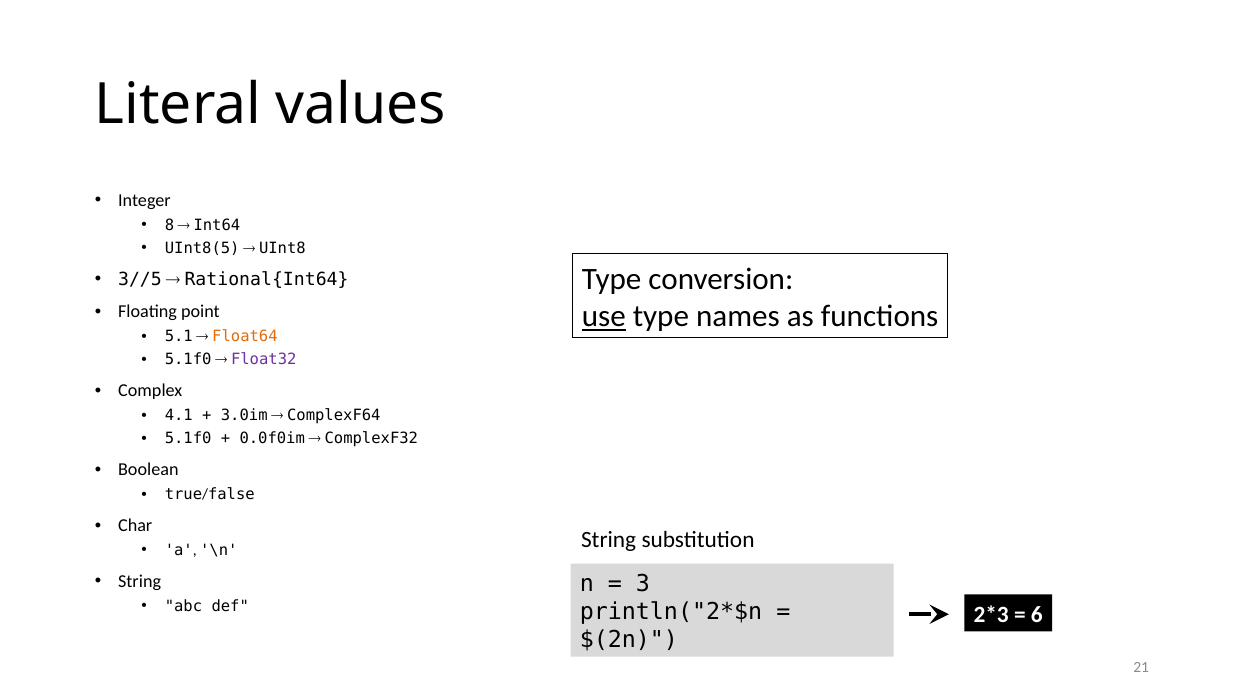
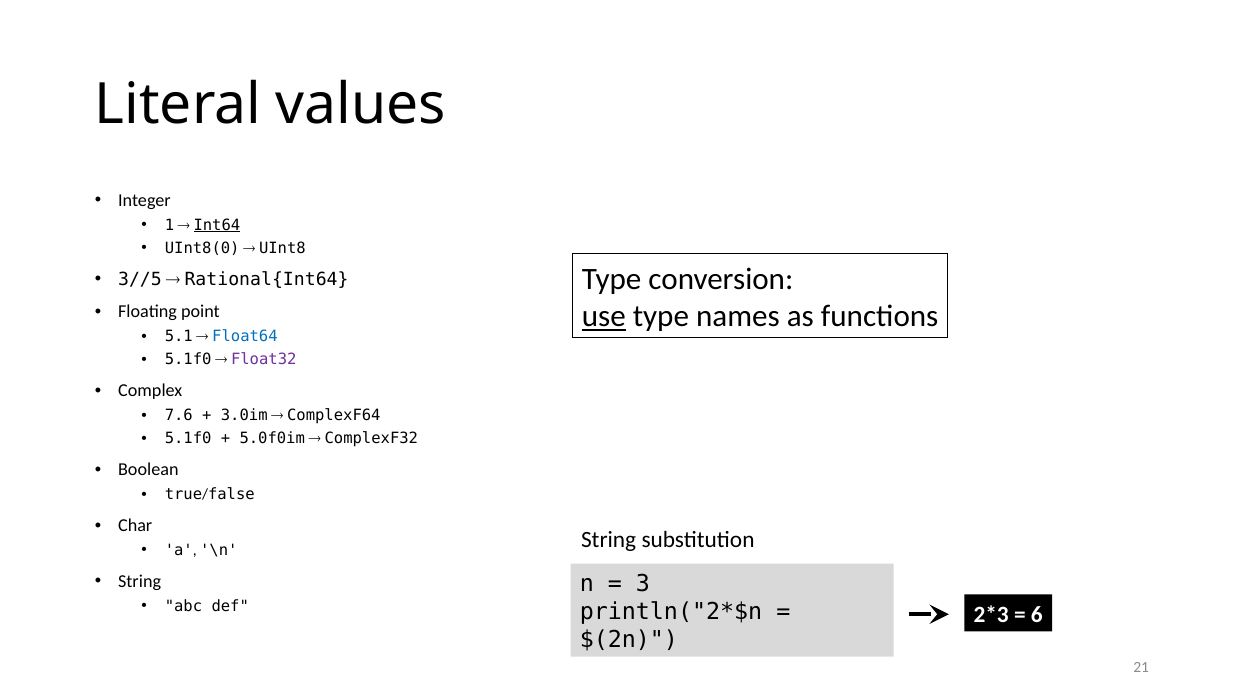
8: 8 -> 1 (169, 225)
Int64 underline: none -> present (217, 225)
UInt8(5: UInt8(5 -> UInt8(0 (202, 249)
Float64 colour: orange -> blue (245, 337)
4.1: 4.1 -> 7.6 (179, 416)
0.0f0im: 0.0f0im -> 5.0f0im (272, 439)
